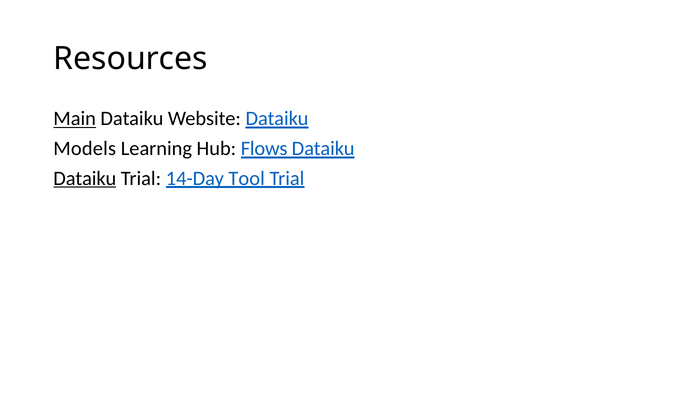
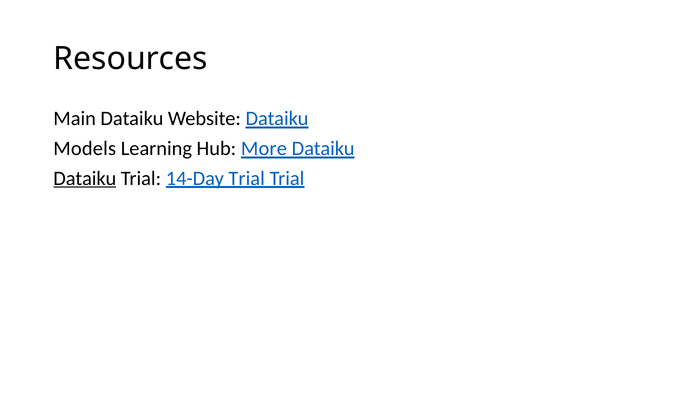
Main underline: present -> none (75, 119)
Flows: Flows -> More (264, 148)
14-Day Tool: Tool -> Trial (247, 178)
